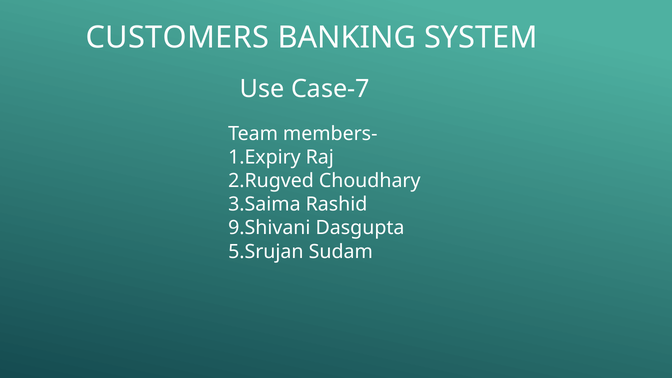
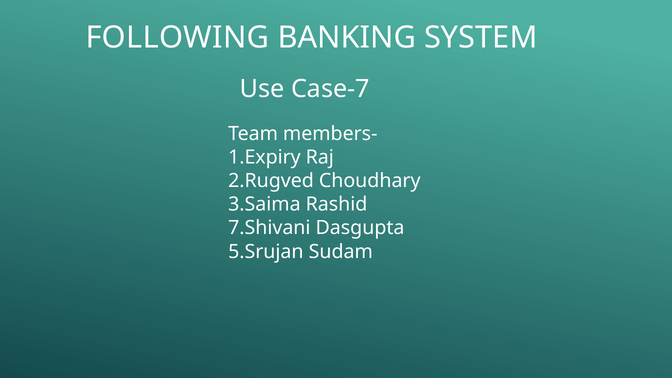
CUSTOMERS: CUSTOMERS -> FOLLOWING (177, 37)
9.Shivani: 9.Shivani -> 7.Shivani (269, 228)
